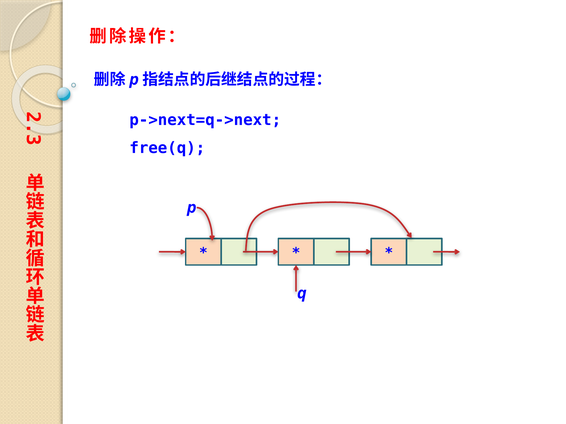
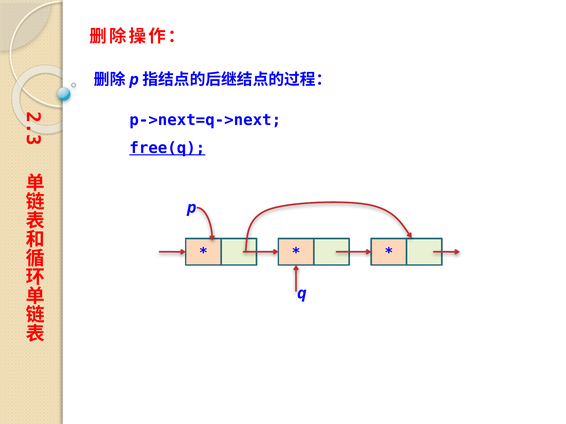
free(q underline: none -> present (167, 148)
